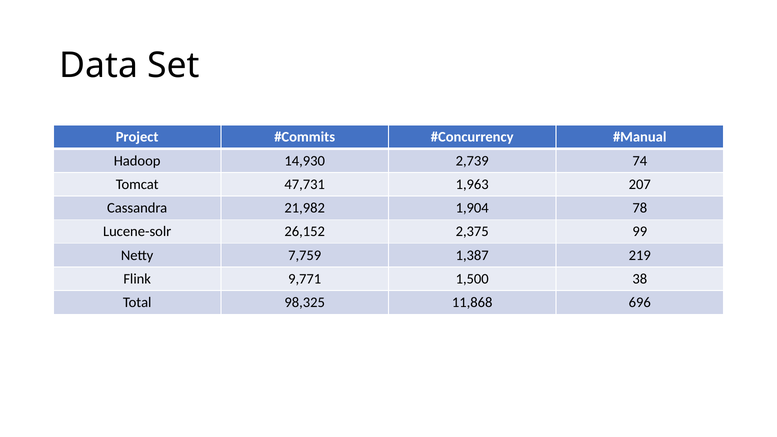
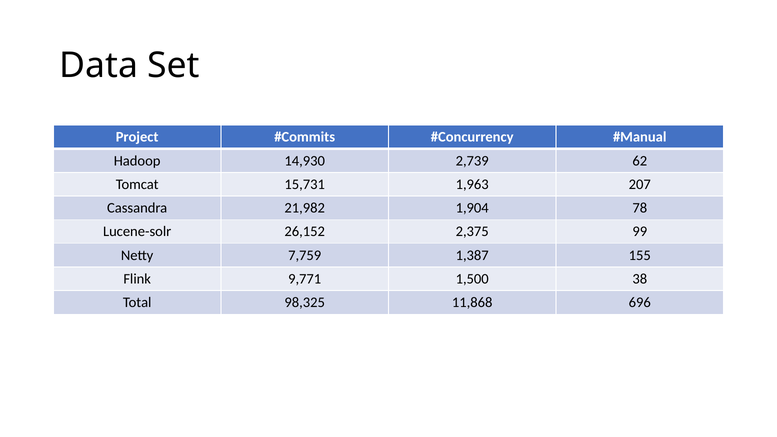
74: 74 -> 62 (640, 161)
47,731: 47,731 -> 15,731 (305, 184)
219: 219 -> 155 (640, 255)
